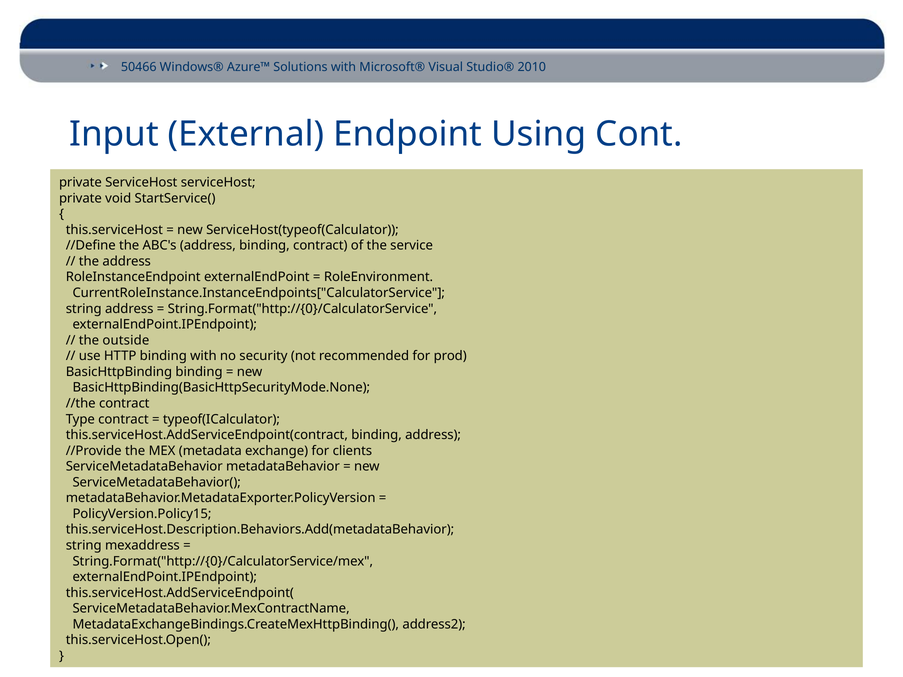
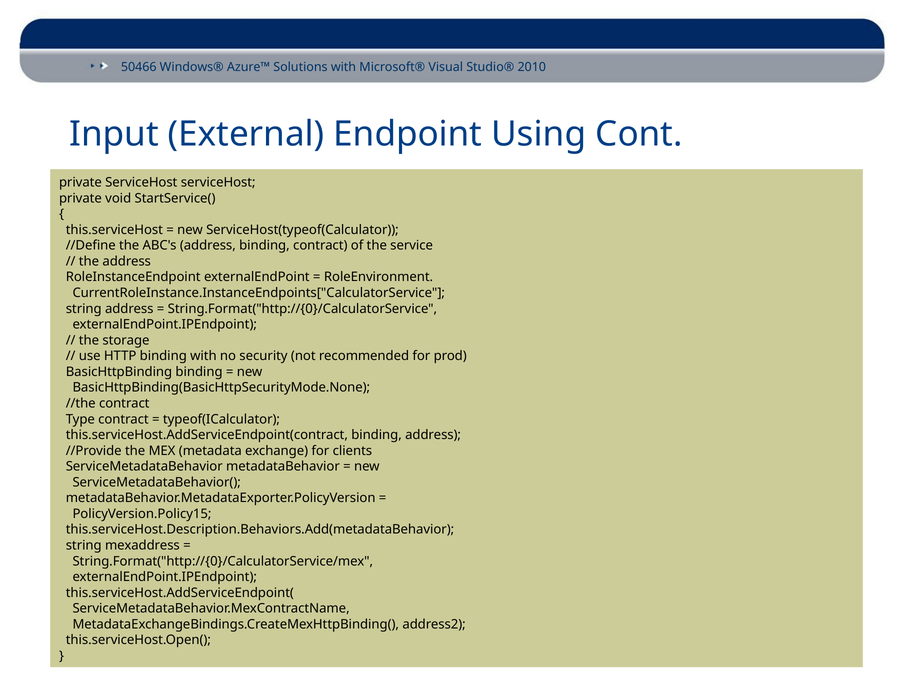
outside: outside -> storage (126, 340)
